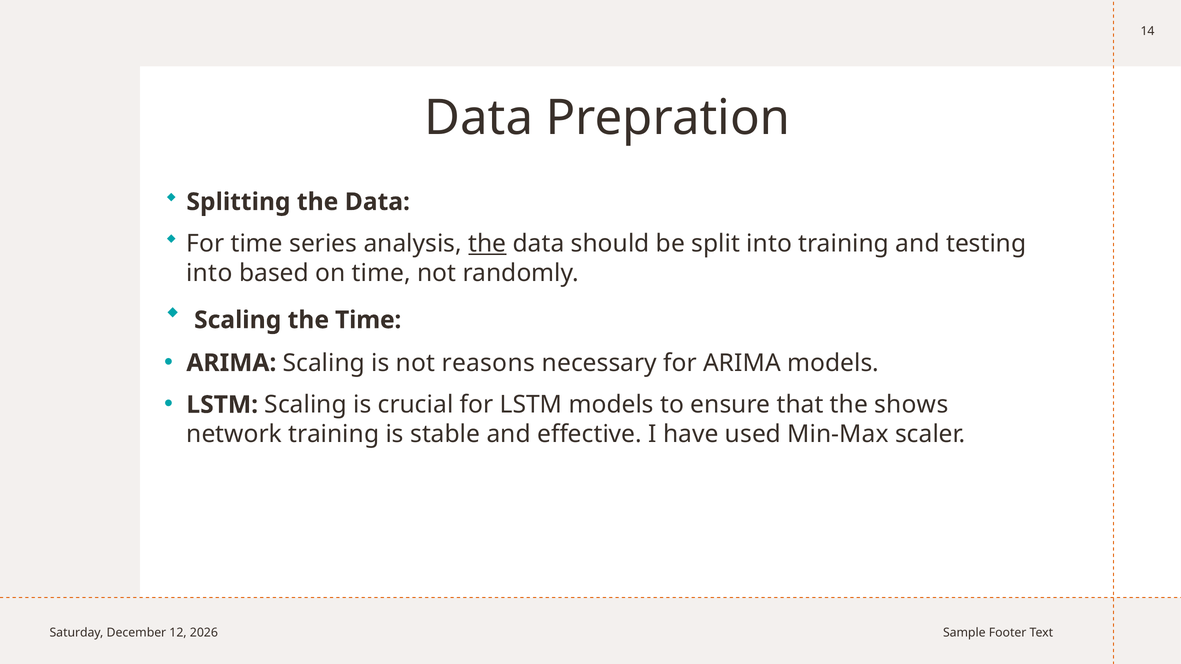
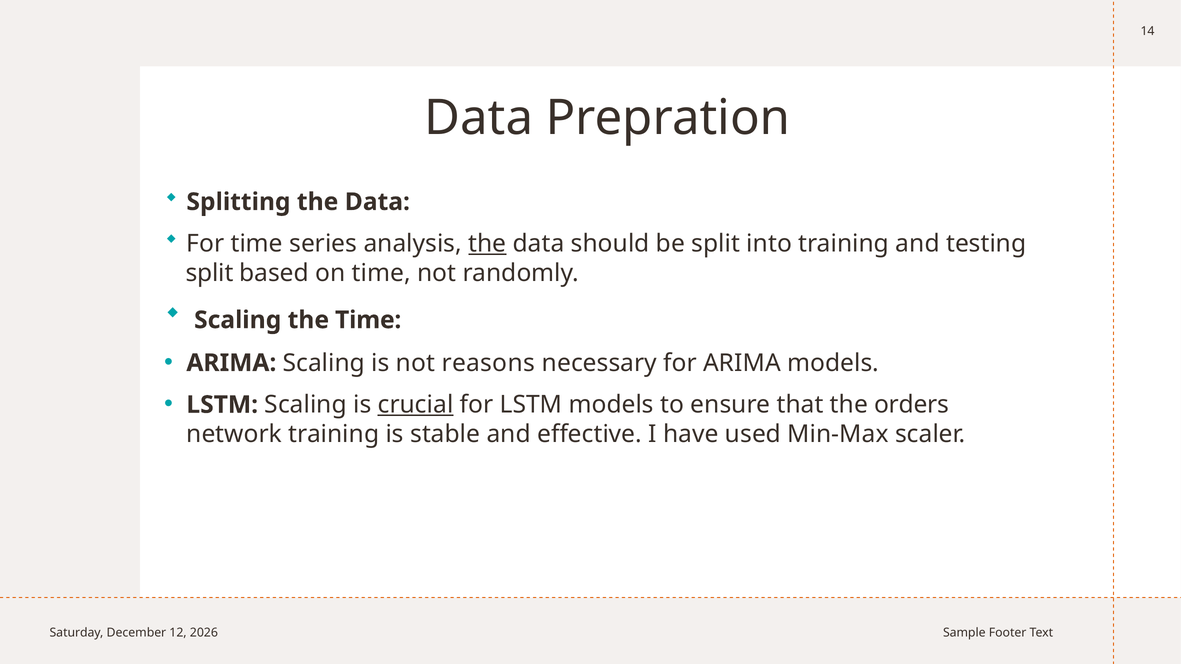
into: into -> split (210, 273)
crucial underline: none -> present (416, 405)
shows: shows -> orders (912, 405)
